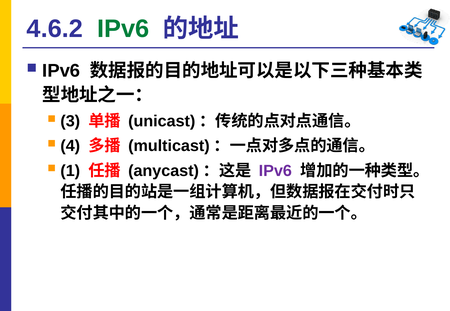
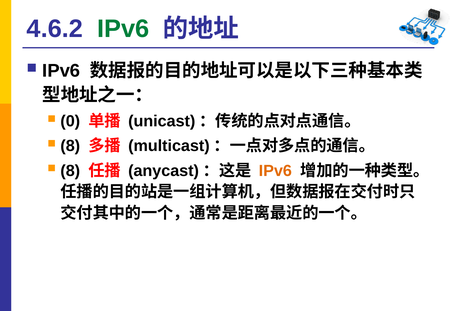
3: 3 -> 0 (70, 121)
4: 4 -> 8 (70, 146)
1: 1 -> 8 (70, 171)
IPv6 colour: purple -> orange (275, 171)
